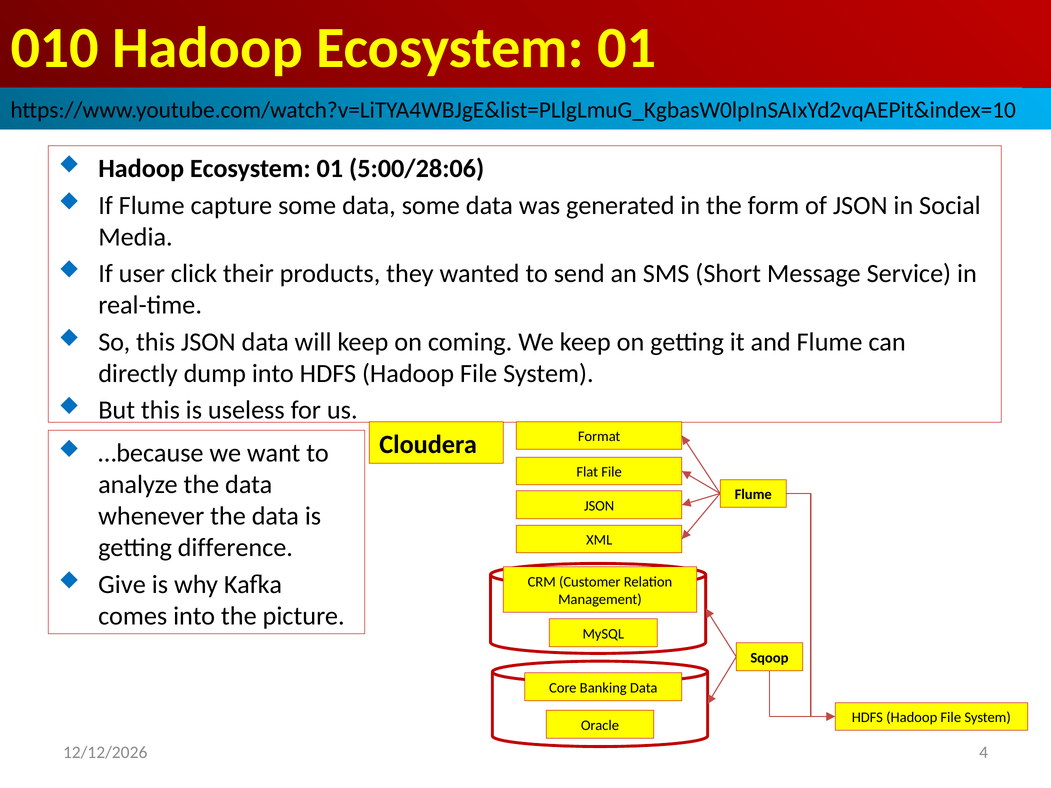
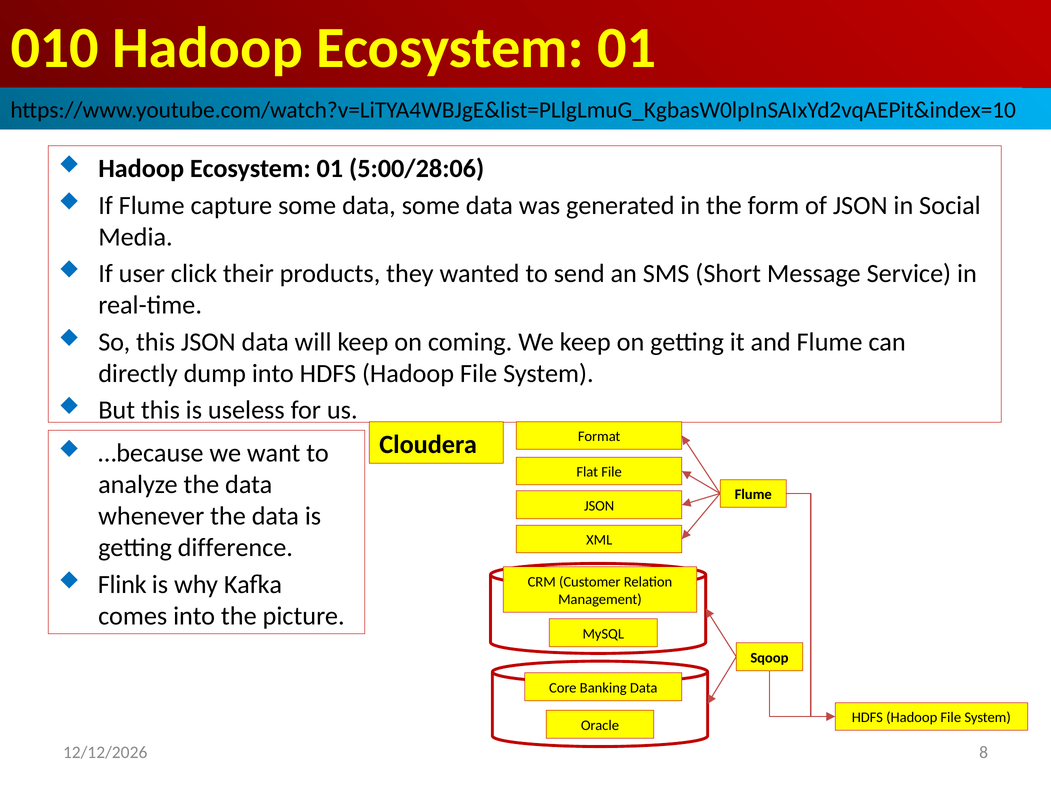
Give: Give -> Flink (122, 585)
4: 4 -> 8 (984, 753)
